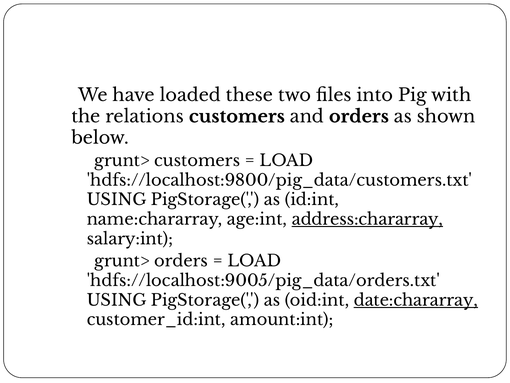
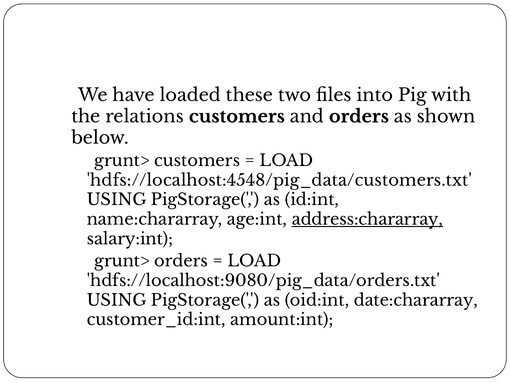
hdfs://localhost:9800/pig_data/customers.txt: hdfs://localhost:9800/pig_data/customers.txt -> hdfs://localhost:4548/pig_data/customers.txt (279, 180)
hdfs://localhost:9005/pig_data/orders.txt: hdfs://localhost:9005/pig_data/orders.txt -> hdfs://localhost:9080/pig_data/orders.txt (263, 280)
date:chararray underline: present -> none (416, 300)
